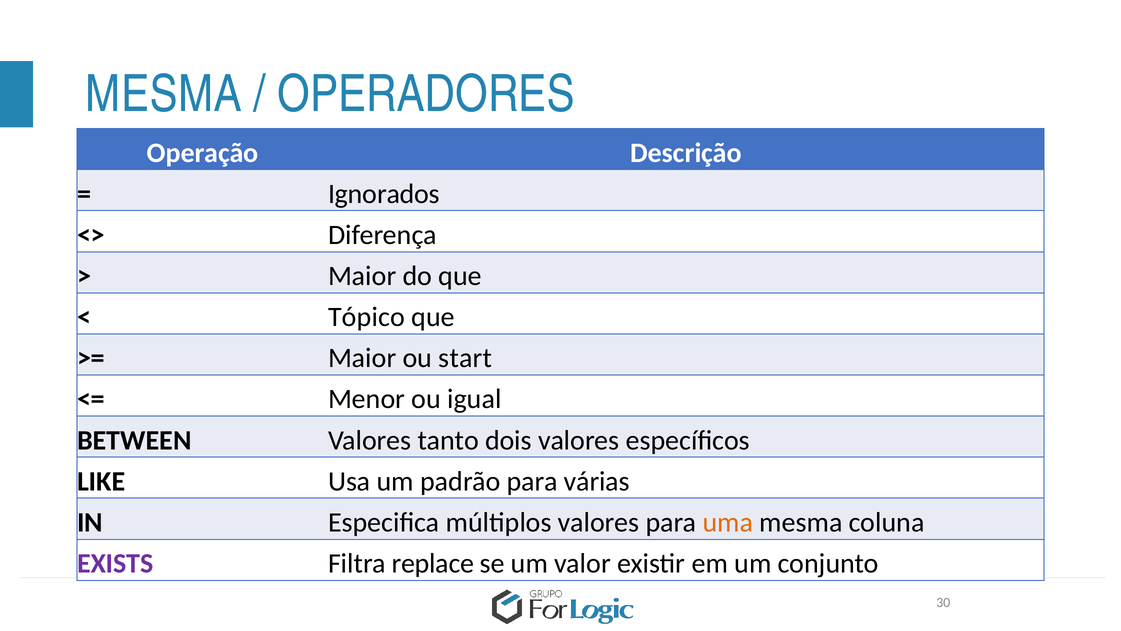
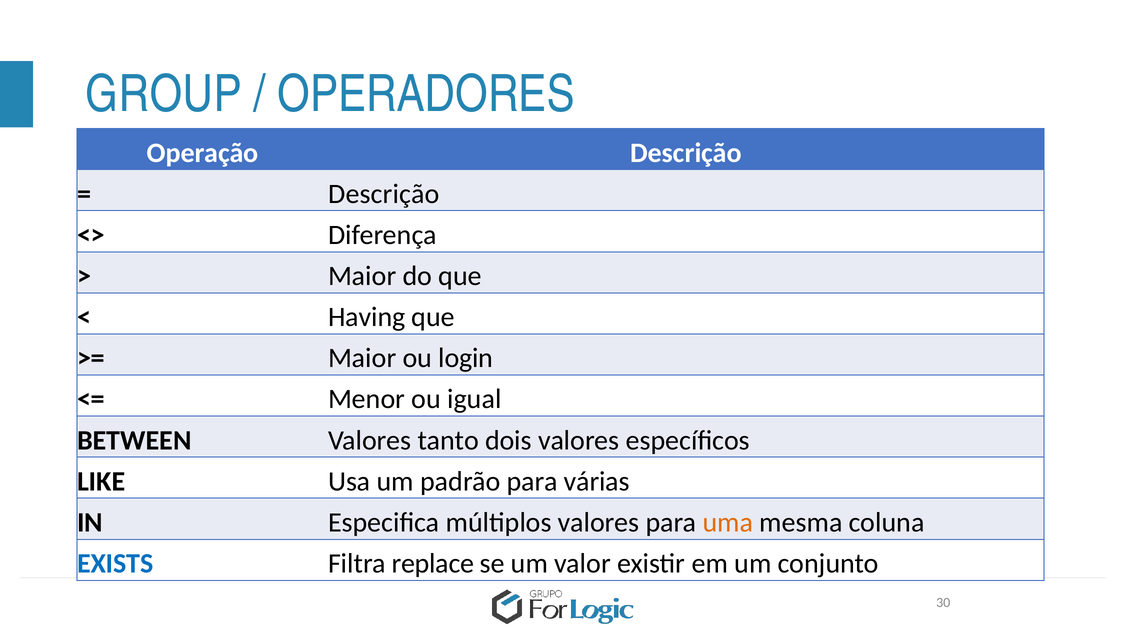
MESMA: MESMA -> GROUP (164, 94)
Ignorados: Ignorados -> Descrição (384, 194)
Tópico: Tópico -> Having (367, 317)
start: start -> login (466, 358)
EXISTS colour: purple -> blue (115, 563)
